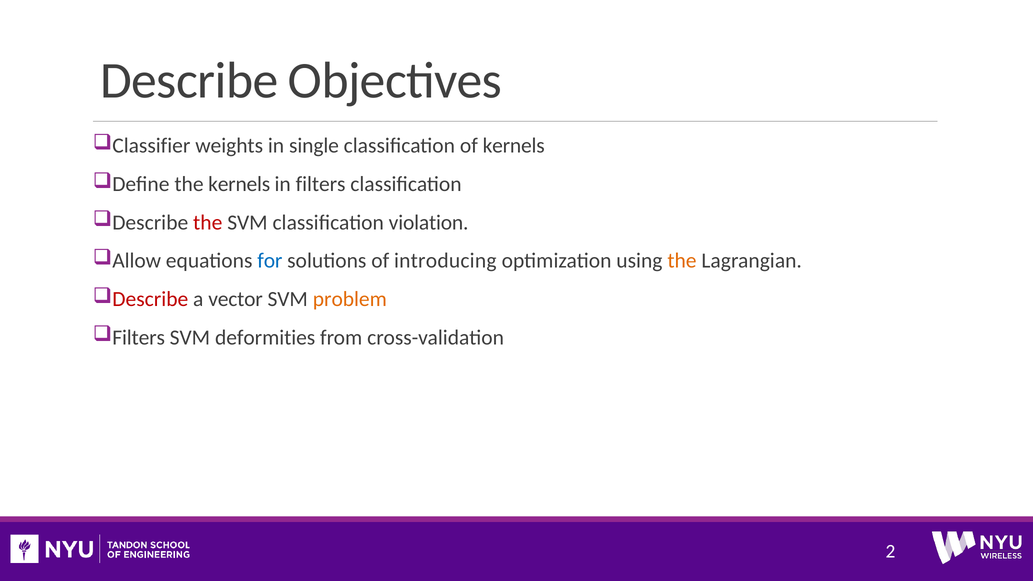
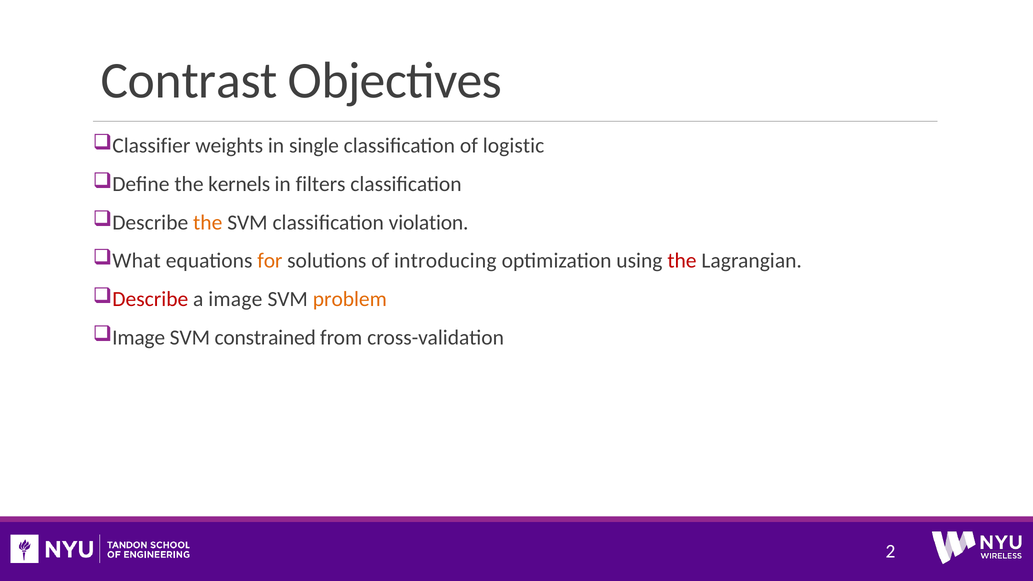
Describe: Describe -> Contrast (189, 81)
of kernels: kernels -> logistic (514, 146)
the colour: red -> orange (208, 223)
Allow: Allow -> What (137, 261)
for colour: blue -> orange (270, 261)
the colour: orange -> red (682, 261)
a vector: vector -> image (235, 299)
Filters: Filters -> Image (139, 338)
deformities: deformities -> constrained (265, 338)
